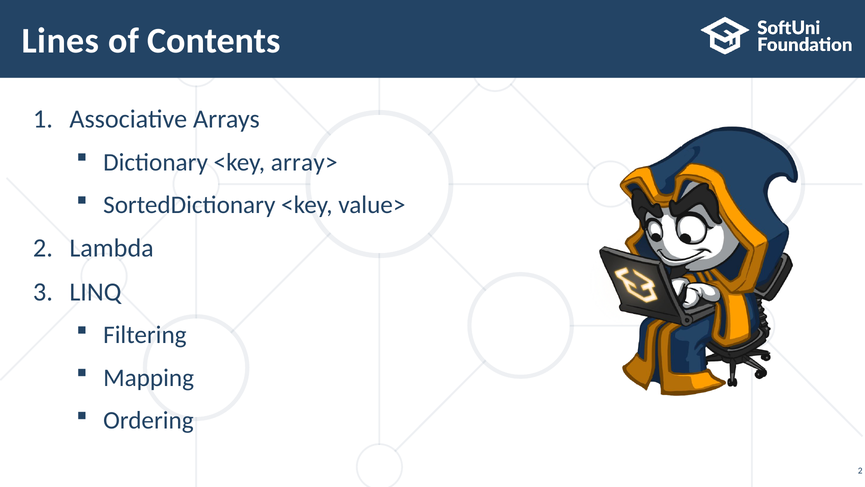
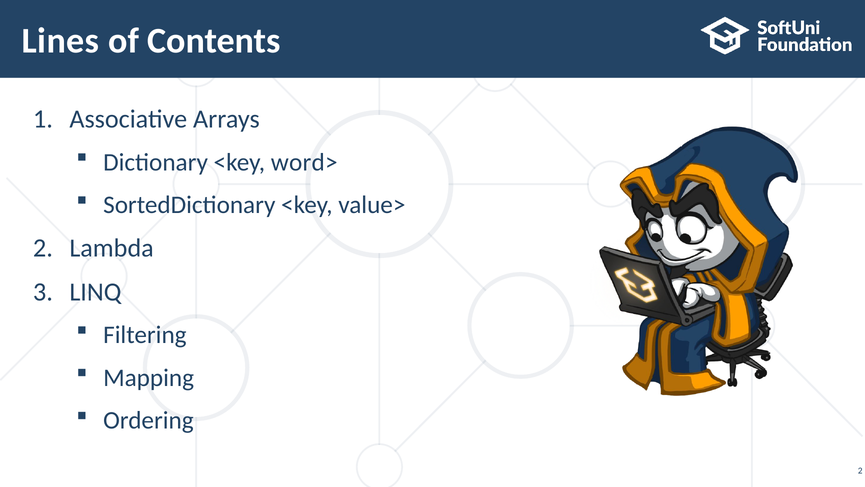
array>: array> -> word> (304, 162)
